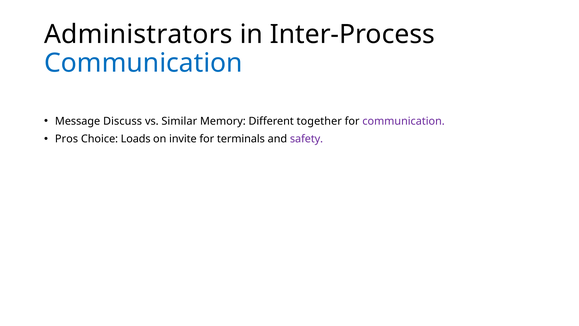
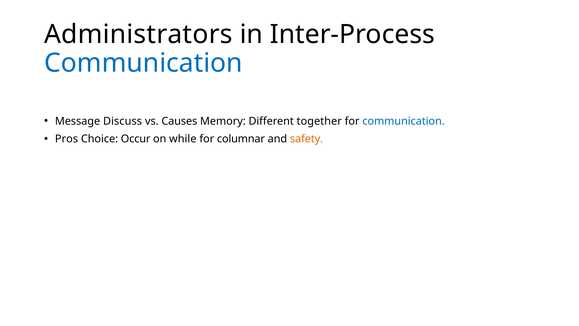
Similar: Similar -> Causes (179, 121)
communication colour: purple -> blue (404, 121)
Loads: Loads -> Occur (136, 139)
invite: invite -> while (183, 139)
terminals: terminals -> columnar (241, 139)
safety colour: purple -> orange (307, 139)
